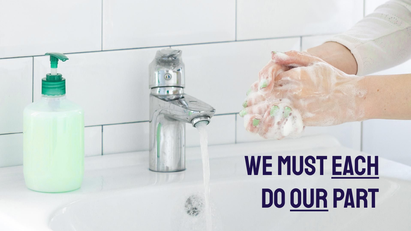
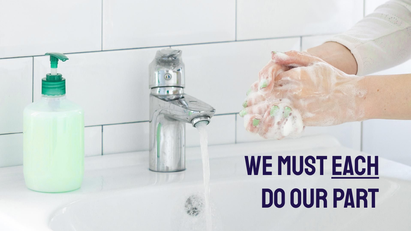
OUR underline: present -> none (309, 199)
